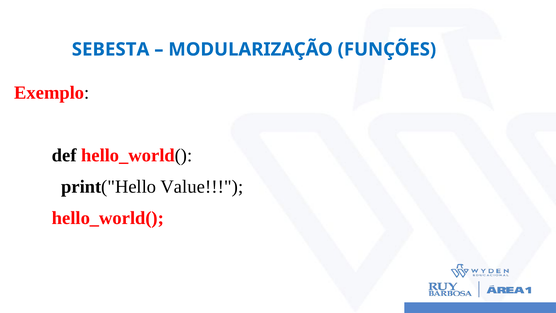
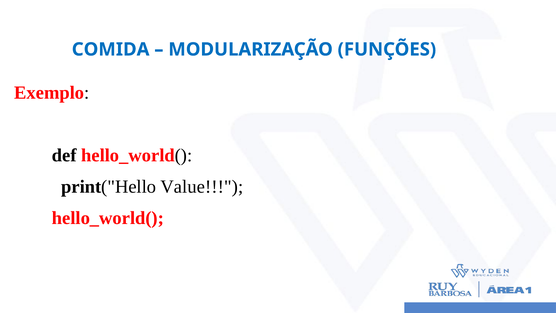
SEBESTA: SEBESTA -> COMIDA (111, 49)
